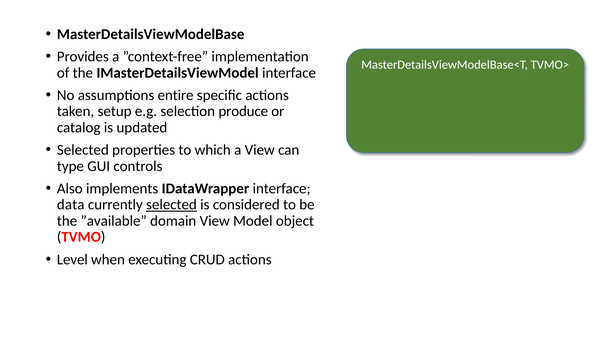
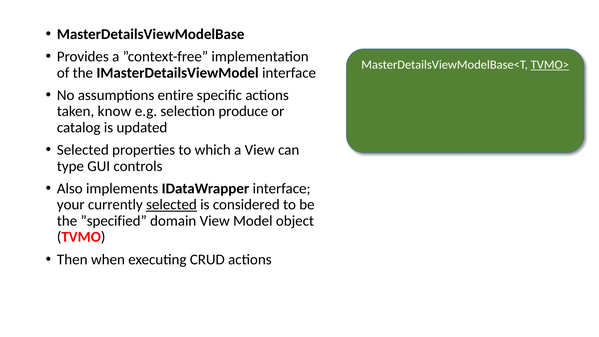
TVMO> underline: none -> present (550, 65)
setup: setup -> know (114, 111)
data: data -> your (71, 205)
”available: ”available -> ”specified (114, 221)
Level: Level -> Then (72, 259)
